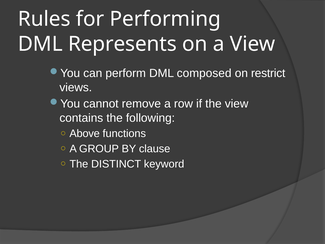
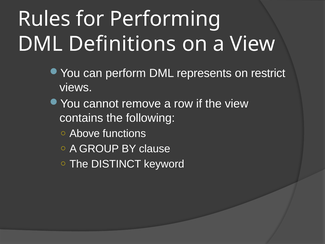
Represents: Represents -> Definitions (122, 44)
composed: composed -> represents (204, 73)
